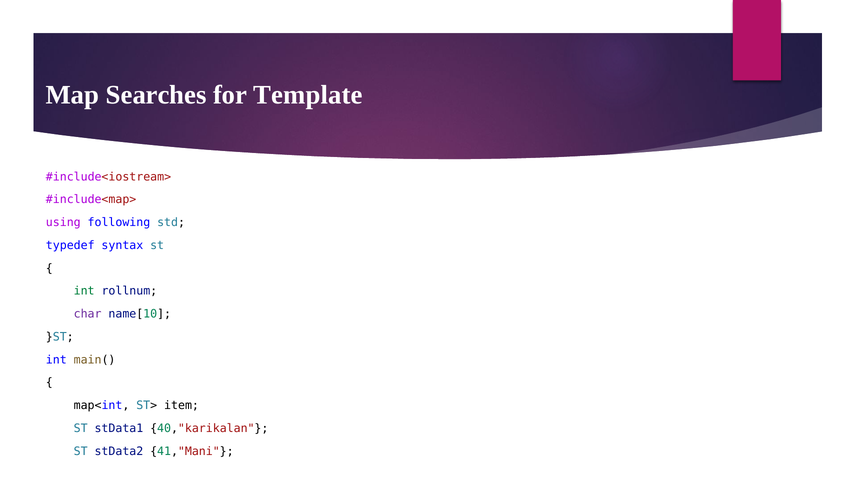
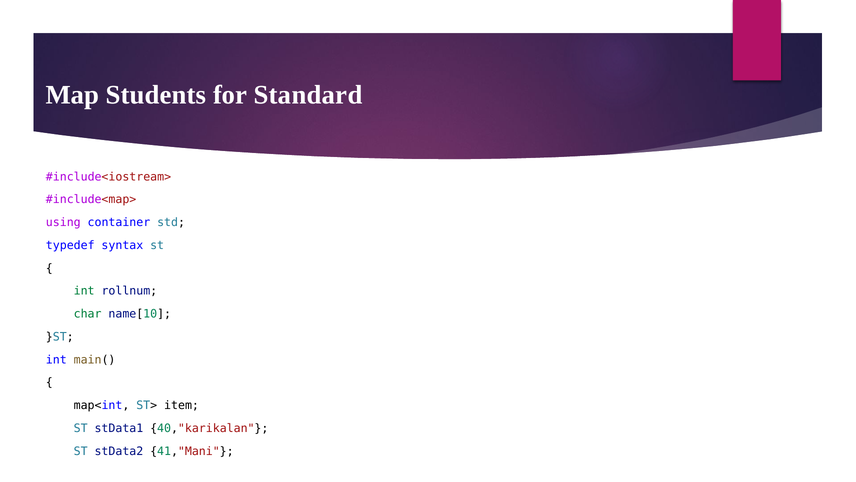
Searches: Searches -> Students (156, 95)
Template: Template -> Standard (308, 95)
following: following -> container (119, 222)
char colour: purple -> green (88, 314)
